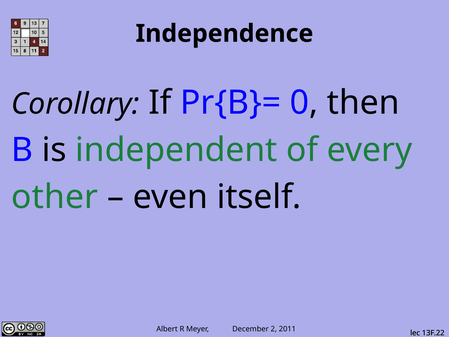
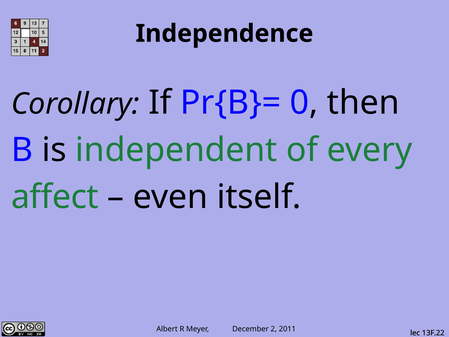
other: other -> affect (55, 197)
